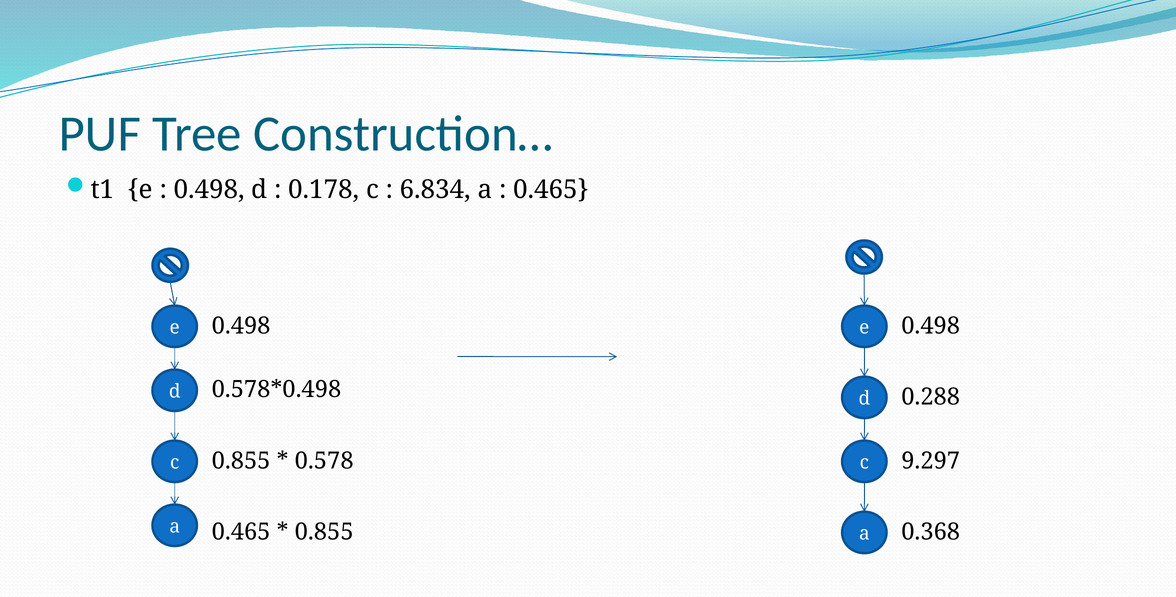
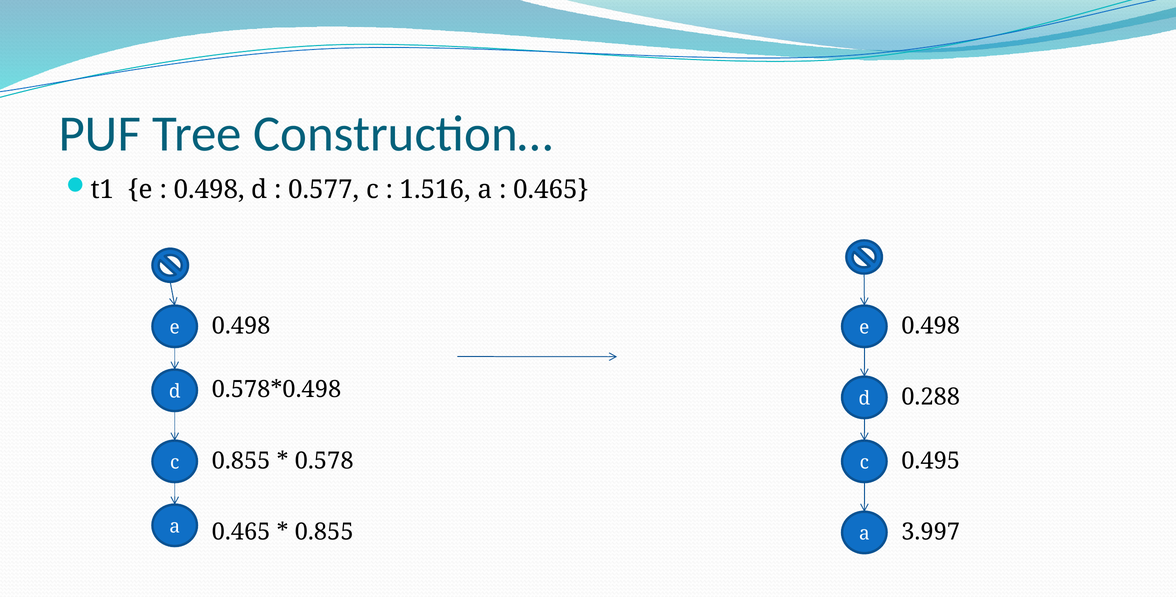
0.178: 0.178 -> 0.577 (324, 189)
6.834: 6.834 -> 1.516 (435, 189)
9.297: 9.297 -> 0.495 (931, 460)
0.368: 0.368 -> 3.997 (931, 531)
